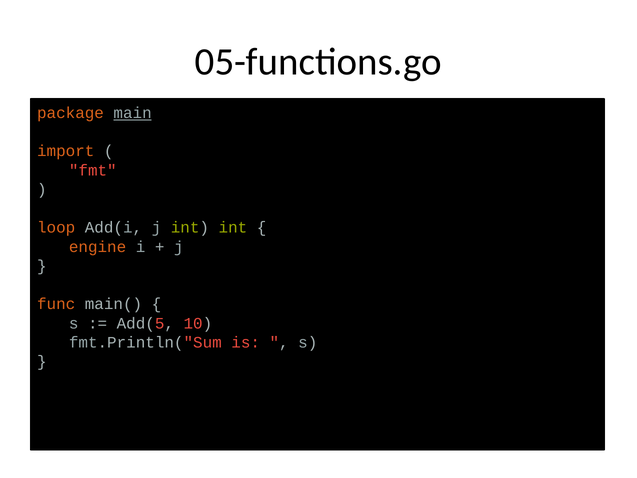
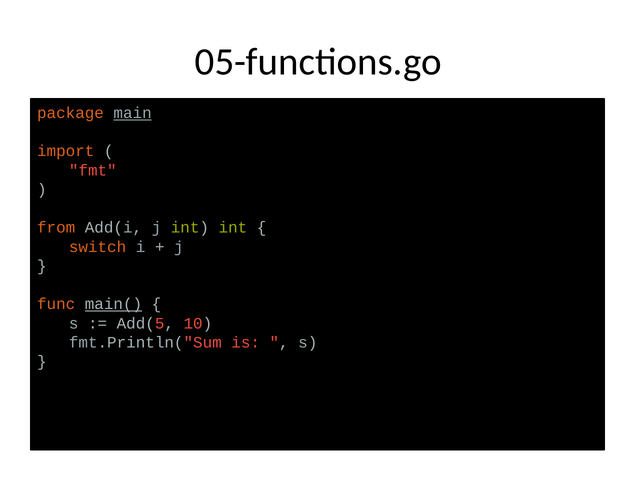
loop: loop -> from (56, 228)
engine: engine -> switch (98, 247)
main( underline: none -> present (113, 304)
